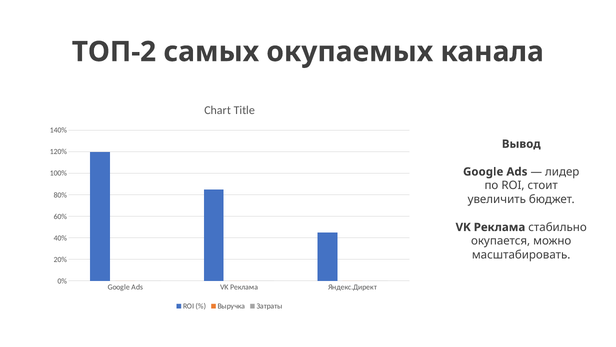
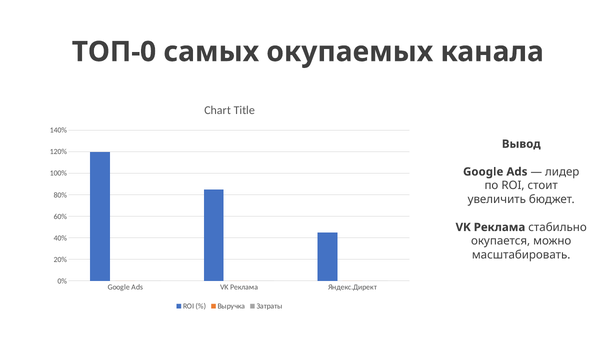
ТОП-2: ТОП-2 -> ТОП-0 (114, 52)
